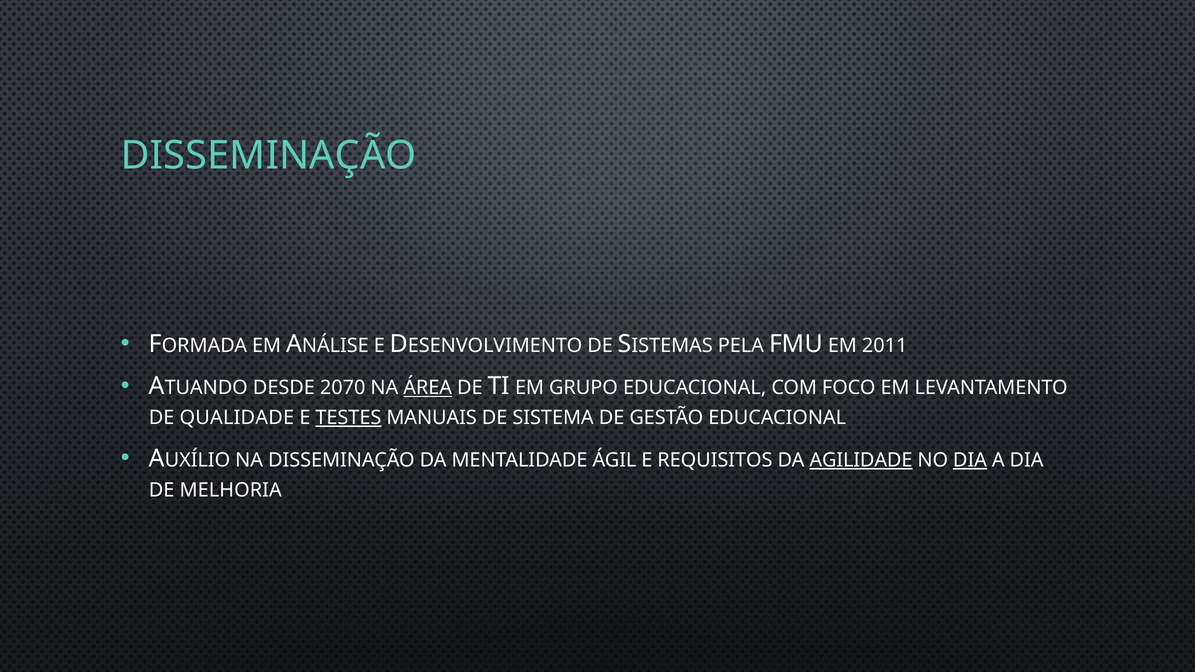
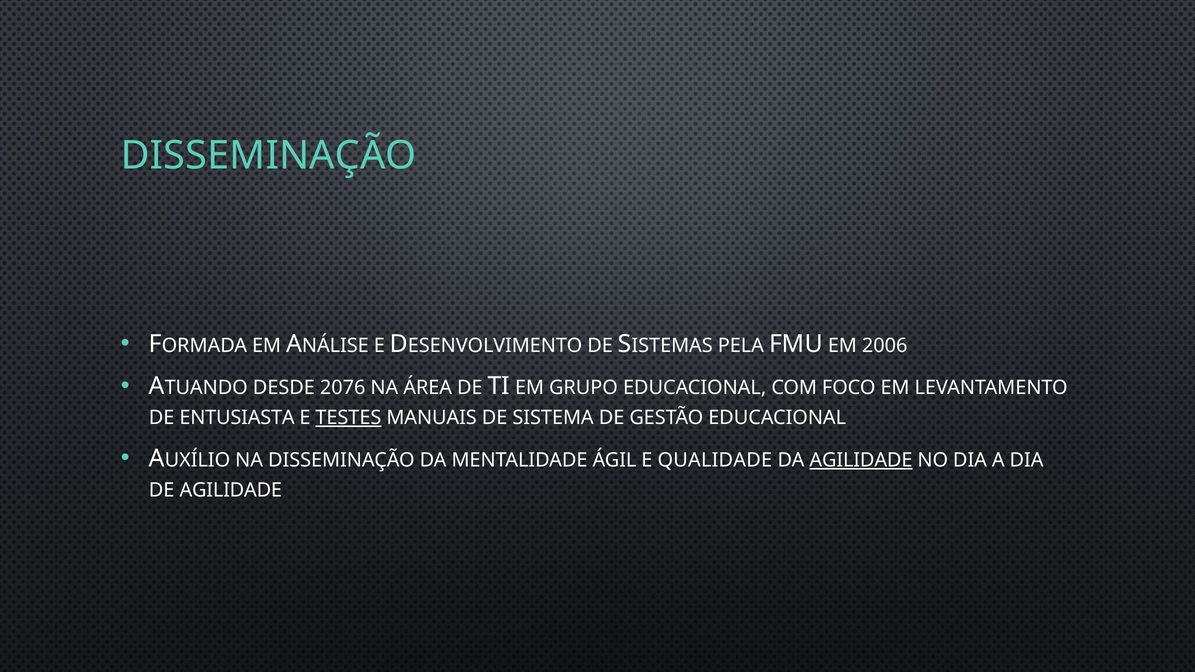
2011: 2011 -> 2006 (885, 346)
2070: 2070 -> 2076 (343, 388)
ÁREA underline: present -> none (428, 388)
QUALIDADE: QUALIDADE -> ENTUSIASTA (237, 418)
REQUISITOS: REQUISITOS -> QUALIDADE (715, 460)
DIA underline: present -> none (970, 460)
DE MELHORIA: MELHORIA -> AGILIDADE (231, 490)
